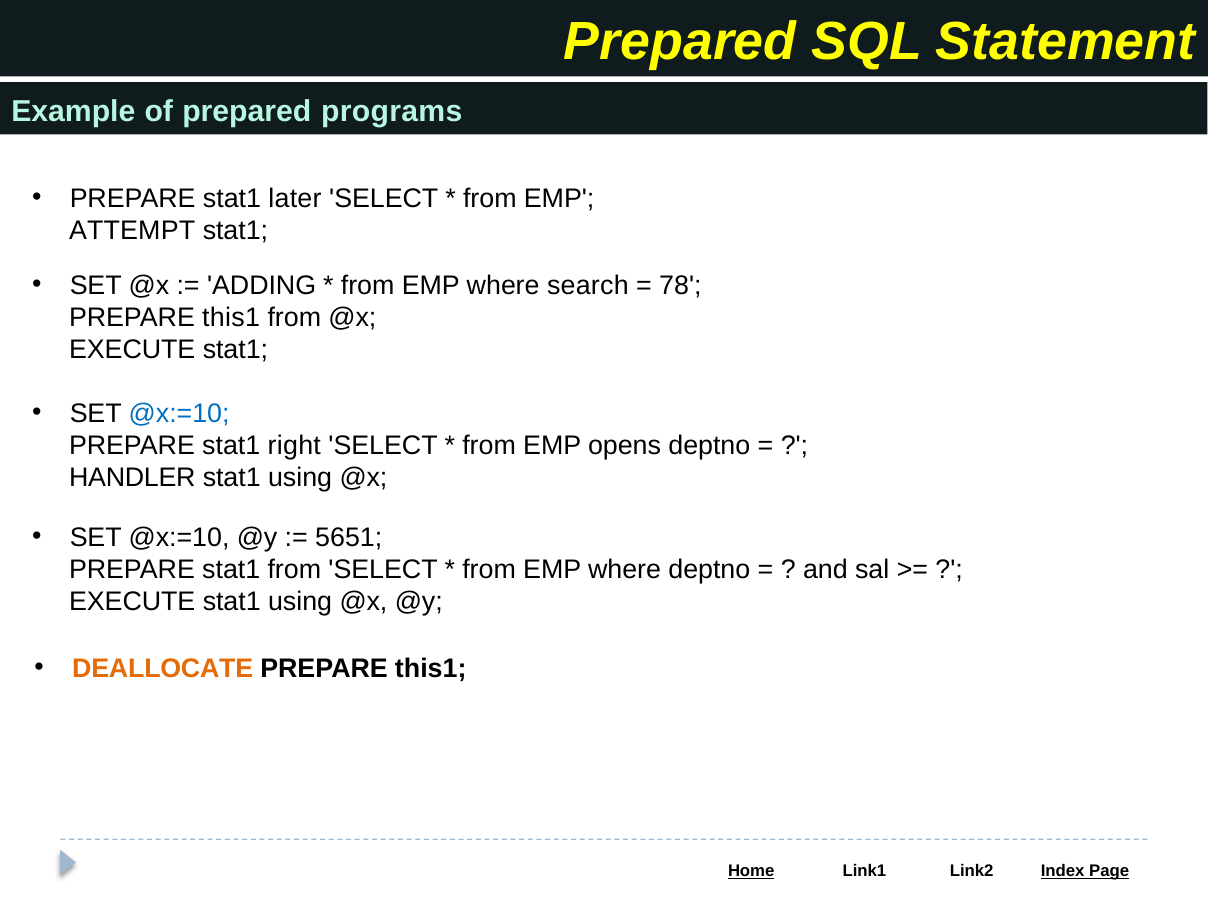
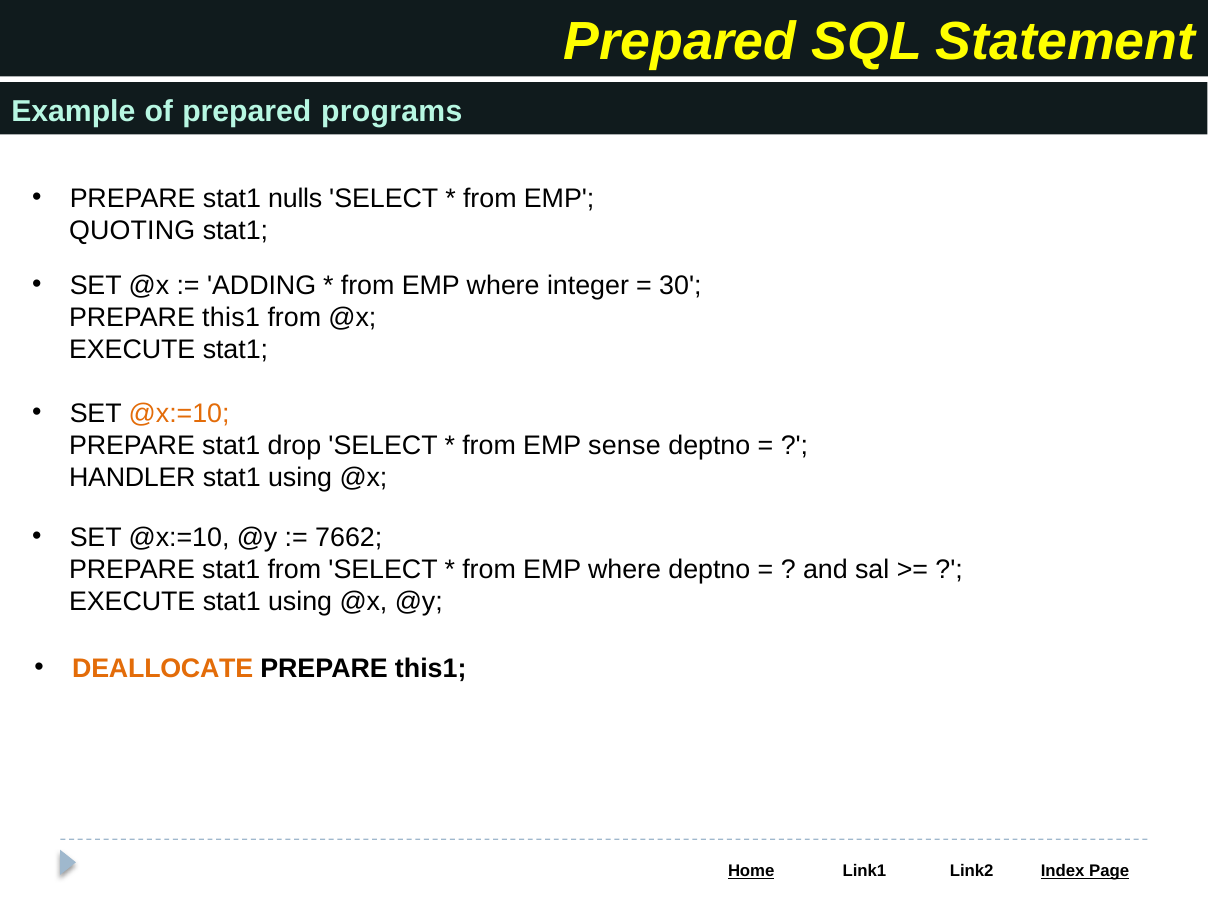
later: later -> nulls (295, 198)
ATTEMPT: ATTEMPT -> QUOTING (132, 230)
search: search -> integer (588, 286)
78: 78 -> 30 (680, 286)
@x:=10 colour: blue -> orange (179, 413)
right: right -> drop (294, 446)
opens: opens -> sense (624, 446)
5651: 5651 -> 7662 (349, 537)
